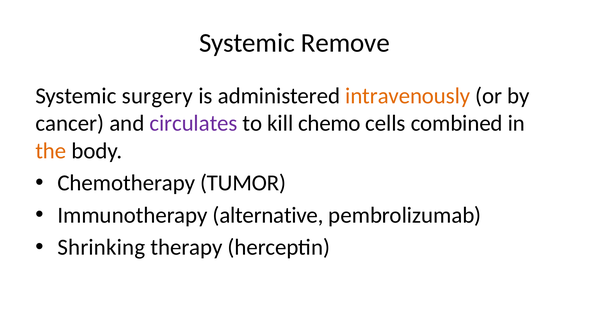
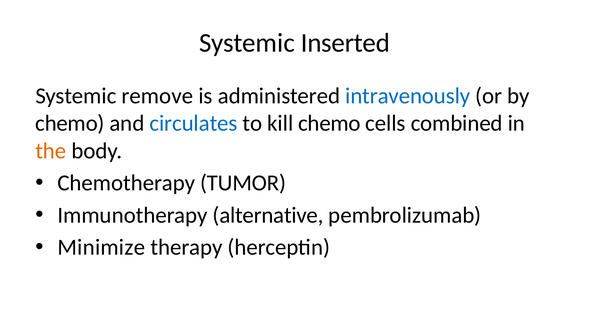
Remove: Remove -> Inserted (345, 43)
surgery: surgery -> remove (157, 96)
intravenously colour: orange -> blue (408, 96)
cancer: cancer -> chemo (70, 123)
circulates colour: purple -> blue (194, 123)
Shrinking: Shrinking -> Minimize (101, 247)
